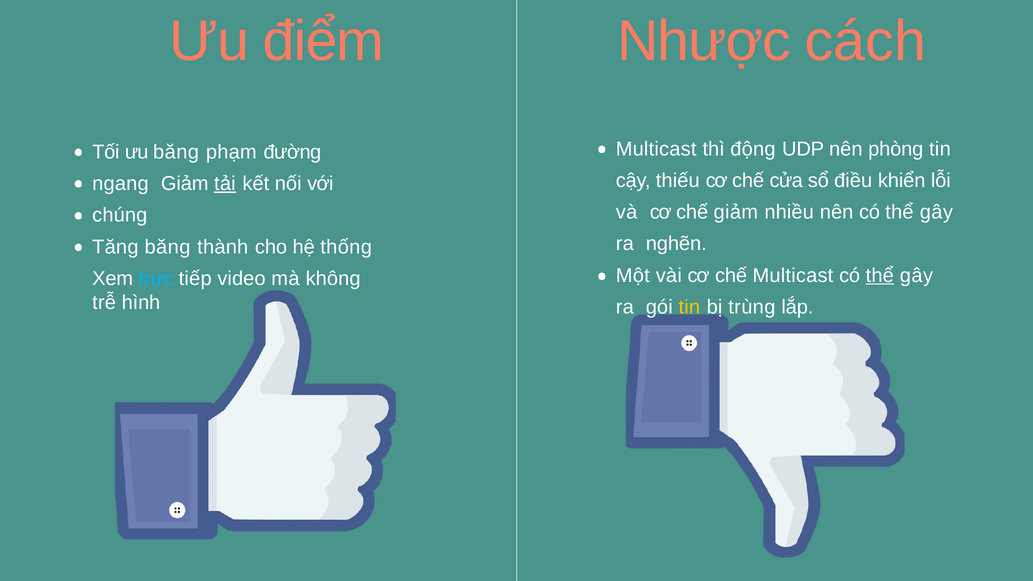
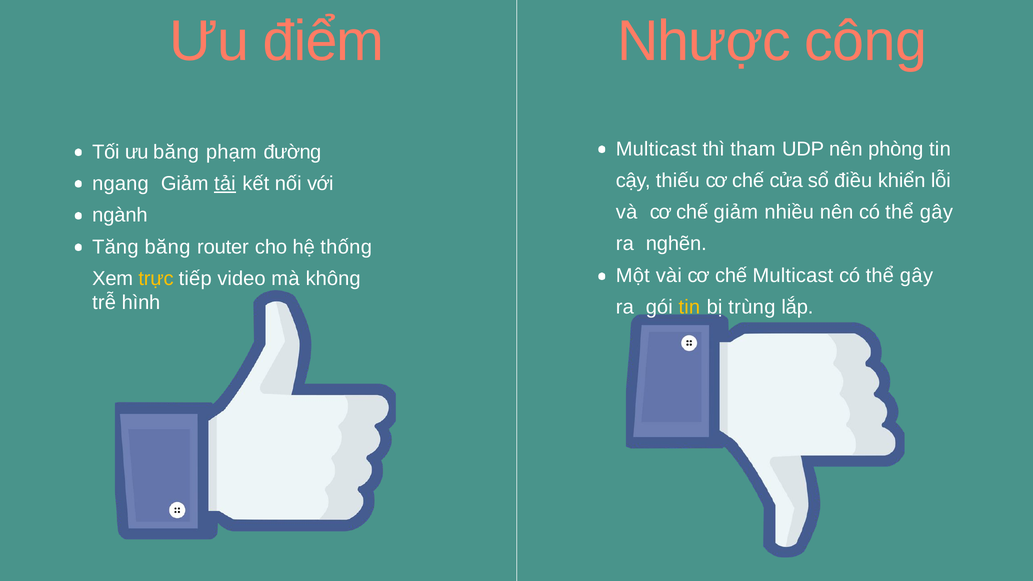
cách: cách -> công (866, 41)
động: động -> tham (753, 149)
chúng: chúng -> ngành (120, 215)
thành: thành -> router (223, 247)
thể underline: present -> none (880, 275)
trực colour: light blue -> yellow (156, 279)
